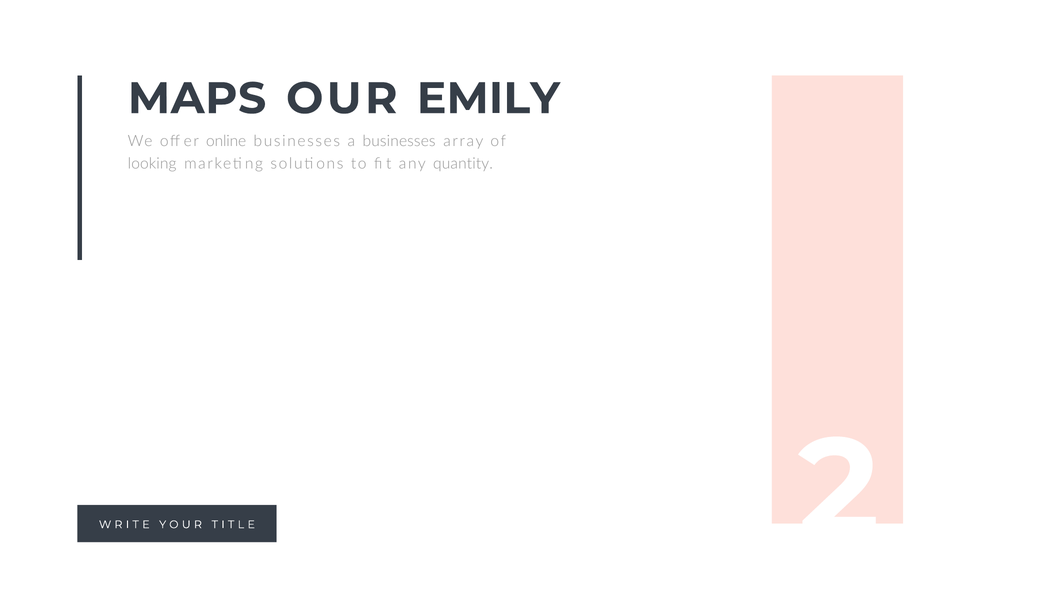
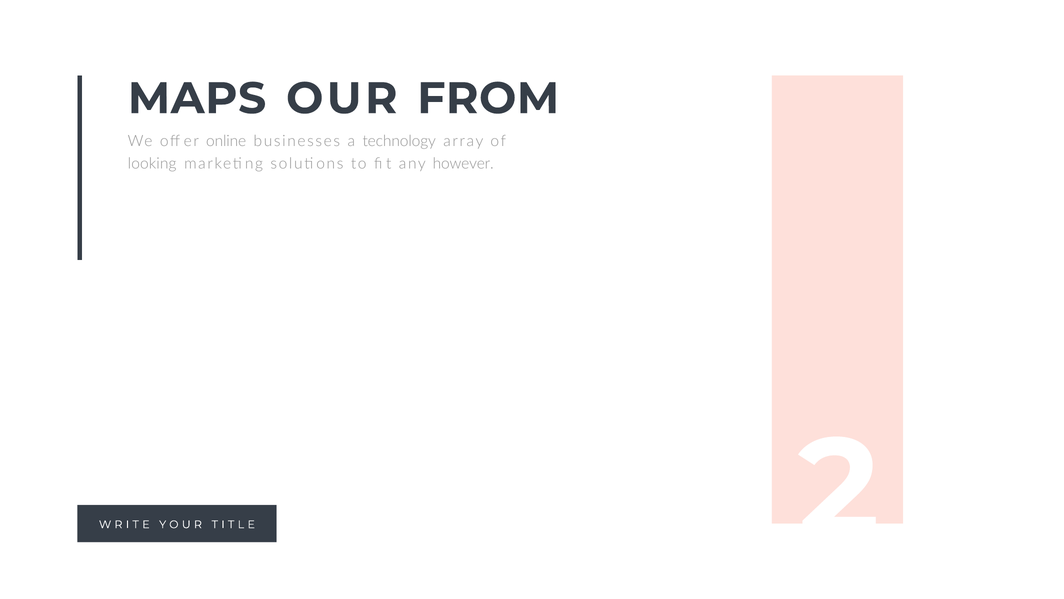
EMILY: EMILY -> FROM (488, 98)
a businesses: businesses -> technology (399, 141)
quantity: quantity -> however (463, 164)
